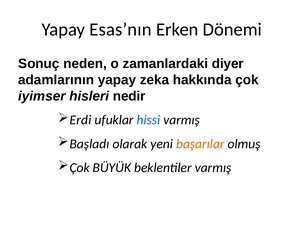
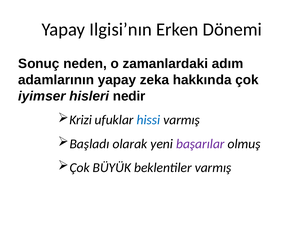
Esas’nın: Esas’nın -> Ilgisi’nın (121, 29)
diyer: diyer -> adım (228, 64)
Erdi: Erdi -> Krizi (81, 120)
başarılar colour: orange -> purple (200, 144)
